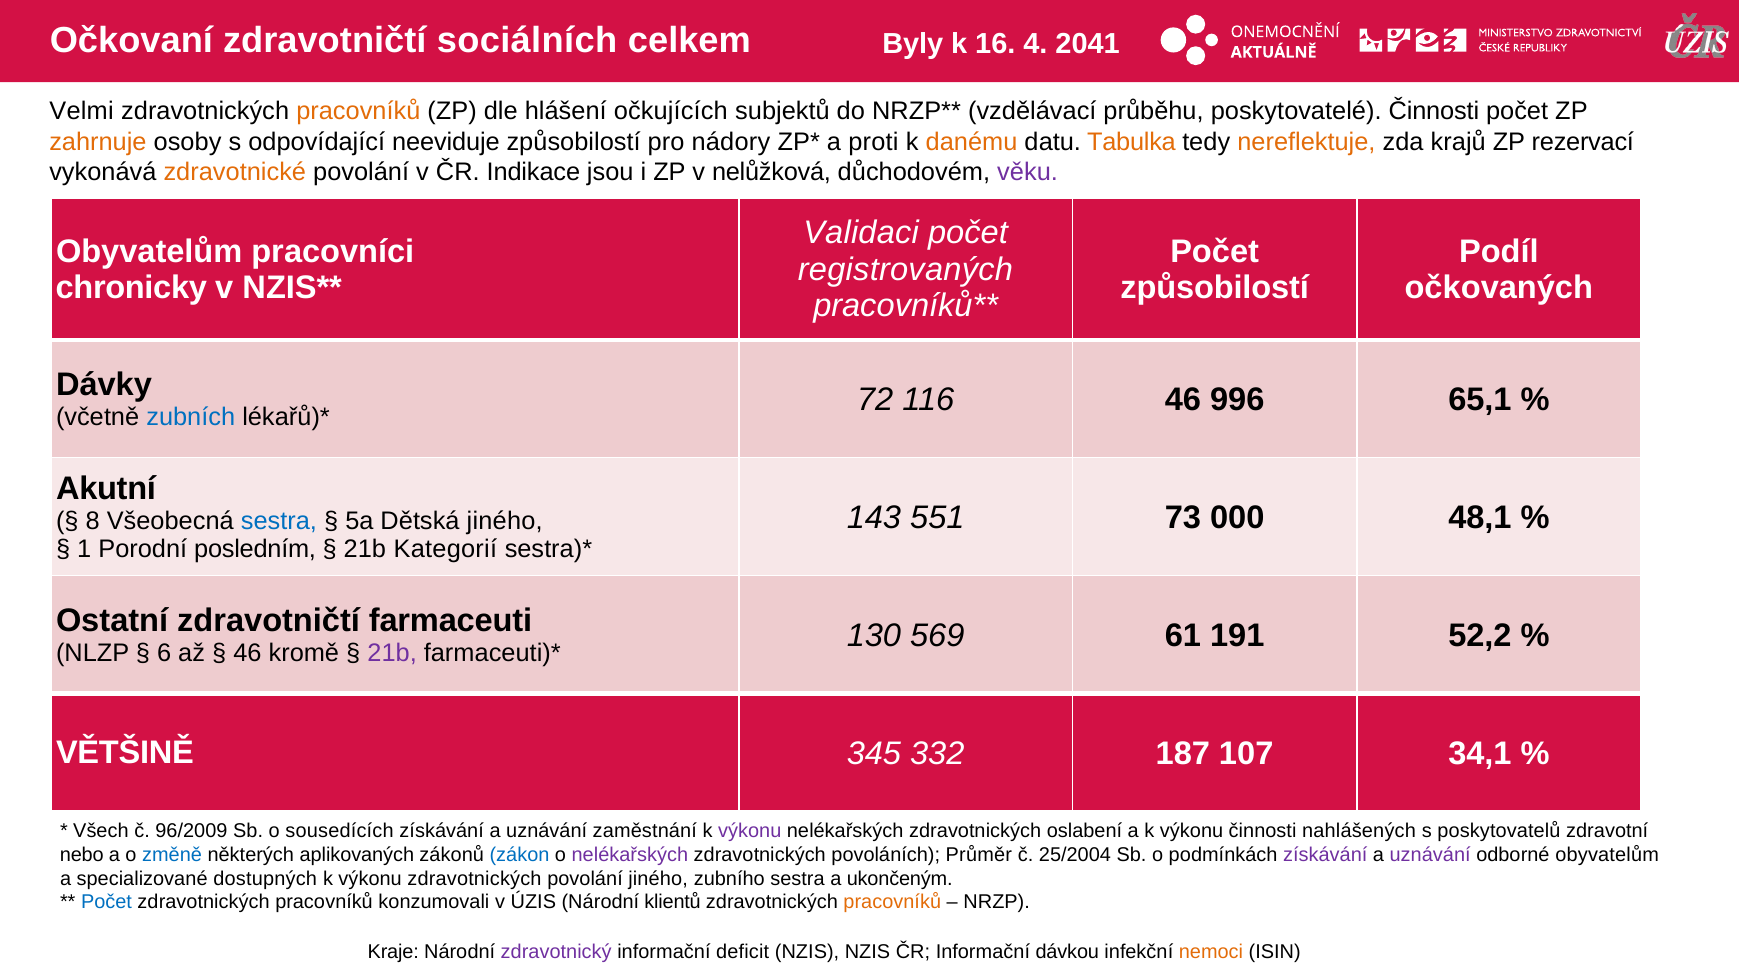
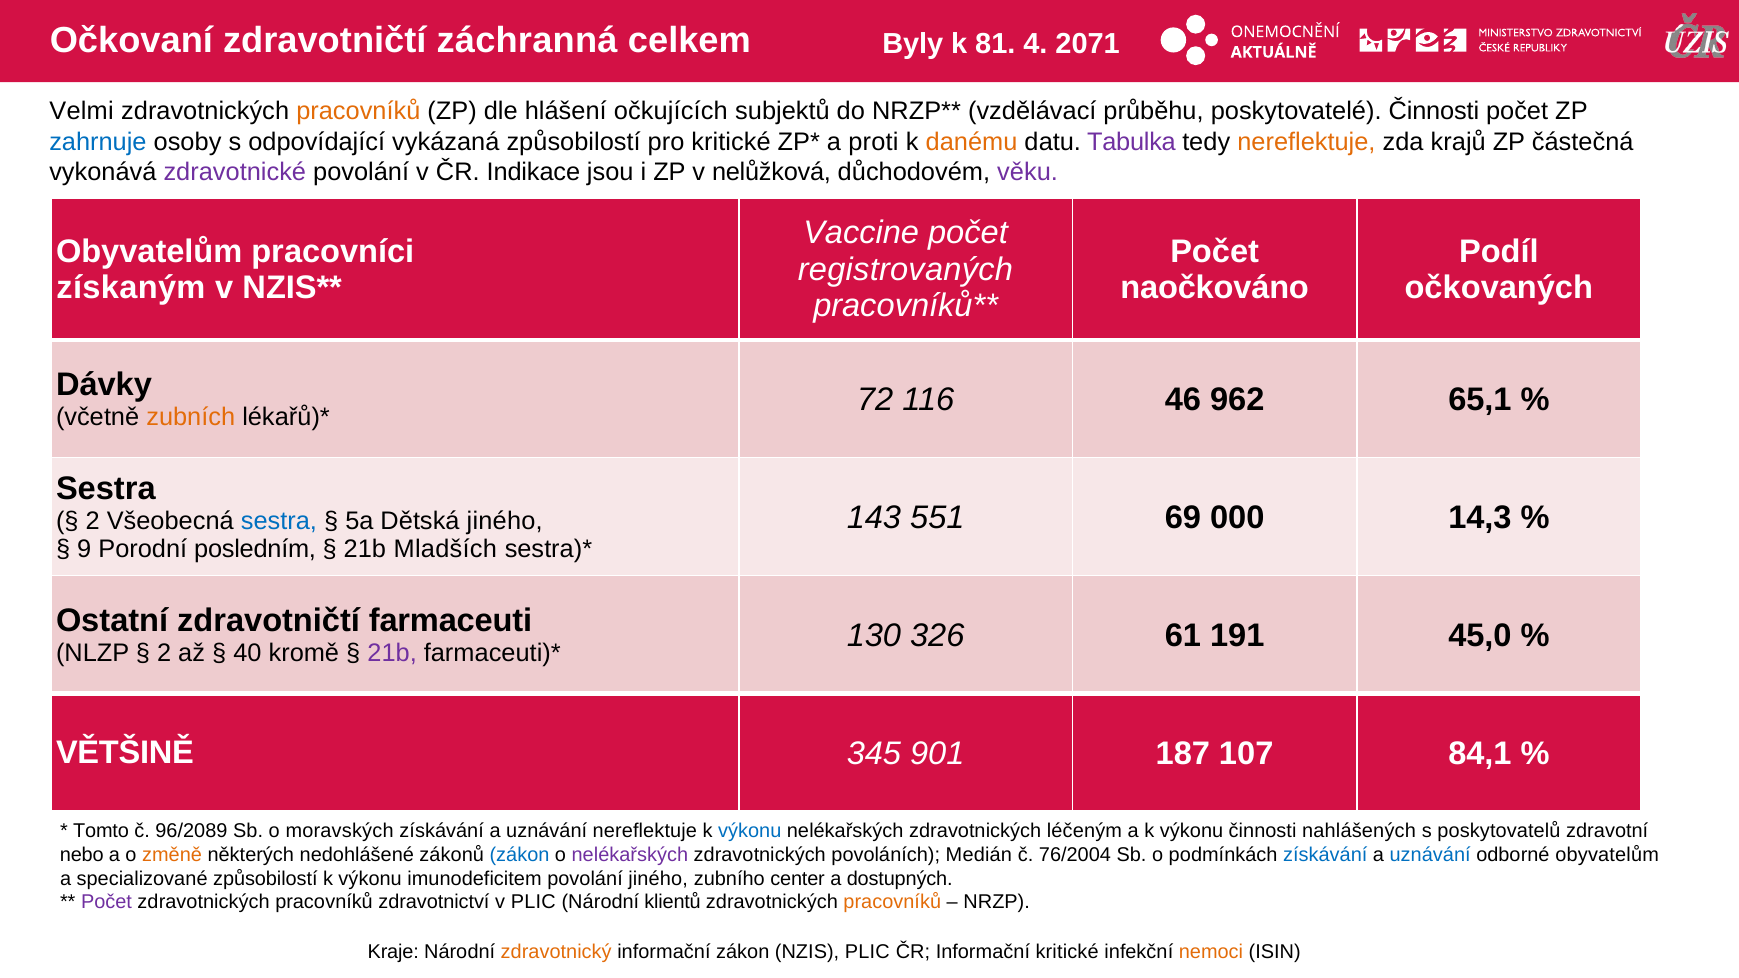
sociálních: sociálních -> záchranná (527, 41)
16: 16 -> 81 (995, 44)
2041: 2041 -> 2071 (1088, 44)
zahrnuje colour: orange -> blue (98, 142)
neeviduje: neeviduje -> vykázaná (446, 142)
pro nádory: nádory -> kritické (731, 142)
Tabulka colour: orange -> purple (1131, 142)
rezervací: rezervací -> částečná (1583, 142)
zdravotnické colour: orange -> purple (235, 173)
Validaci: Validaci -> Vaccine (861, 233)
chronicky: chronicky -> získaným (131, 288)
způsobilostí: způsobilostí -> naočkováno (1215, 288)
996: 996 -> 962 (1237, 400)
zubních colour: blue -> orange (191, 418)
Akutní: Akutní -> Sestra (106, 489)
73: 73 -> 69 (1183, 518)
48,1: 48,1 -> 14,3 (1480, 518)
8: 8 -> 2 (93, 521)
1: 1 -> 9 (84, 550)
Kategorií: Kategorií -> Mladších (445, 550)
569: 569 -> 326 (937, 636)
52,2: 52,2 -> 45,0 (1480, 636)
6: 6 -> 2 (164, 653)
46: 46 -> 40 (247, 653)
332: 332 -> 901 (937, 753)
34,1: 34,1 -> 84,1 (1480, 753)
Všech: Všech -> Tomto (101, 831)
96/2009: 96/2009 -> 96/2089 (191, 831)
sousedících: sousedících -> moravských (340, 831)
uznávání zaměstnání: zaměstnání -> nereflektuje (645, 831)
výkonu colour: purple -> blue (750, 831)
oslabení: oslabení -> léčeným (1084, 831)
změně colour: blue -> orange (172, 855)
aplikovaných: aplikovaných -> nedohlášené (357, 855)
Průměr: Průměr -> Medián (979, 855)
25/2004: 25/2004 -> 76/2004 (1075, 855)
získávání colour: purple -> blue (1325, 855)
uznávání colour: purple -> blue (1430, 855)
specializované dostupných: dostupných -> způsobilostí (265, 879)
výkonu zdravotnických: zdravotnických -> imunodeficitem (475, 879)
zubního sestra: sestra -> center (798, 879)
ukončeným: ukončeným -> dostupných (900, 879)
Počet colour: blue -> purple (107, 903)
konzumovali: konzumovali -> zdravotnictví (434, 903)
v ÚZIS: ÚZIS -> PLIC (533, 903)
zdravotnický colour: purple -> orange (556, 952)
informační deficit: deficit -> zákon (743, 952)
NZIS NZIS: NZIS -> PLIC (867, 952)
Informační dávkou: dávkou -> kritické (1067, 952)
